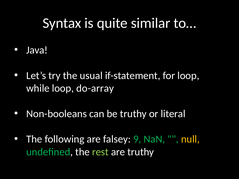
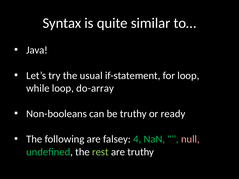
literal: literal -> ready (173, 114)
9: 9 -> 4 (137, 139)
null colour: yellow -> pink (190, 139)
